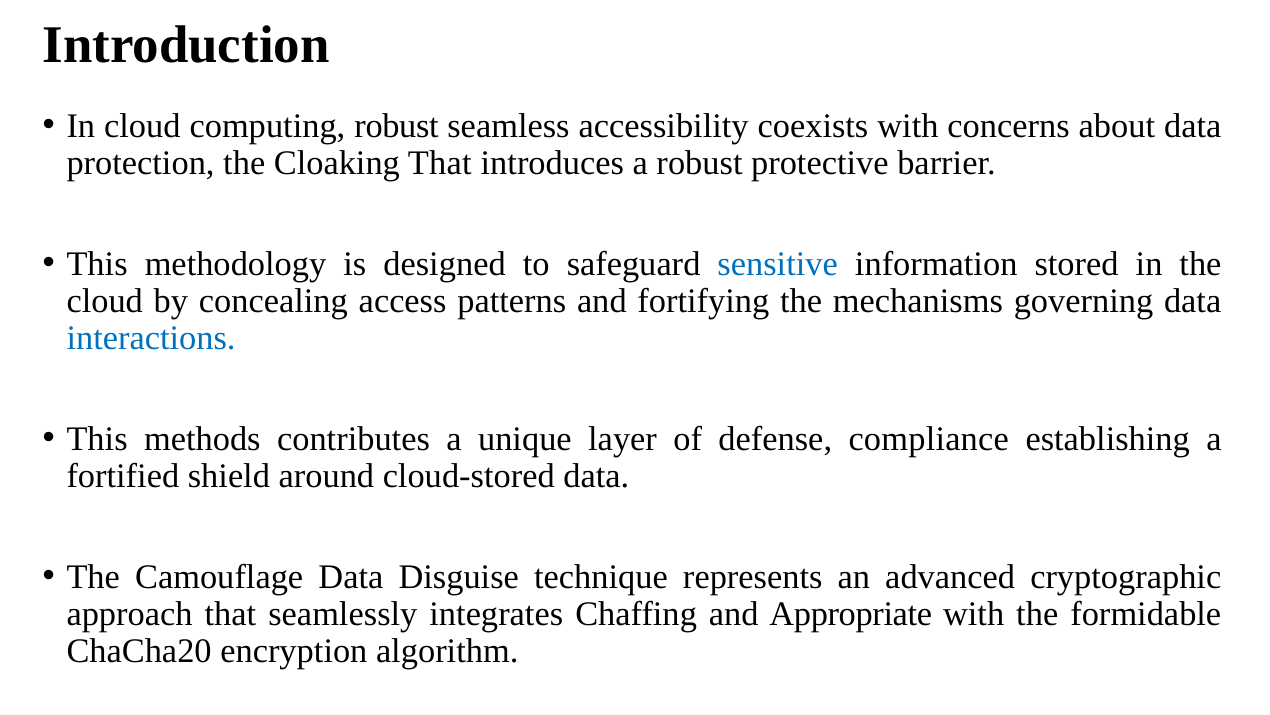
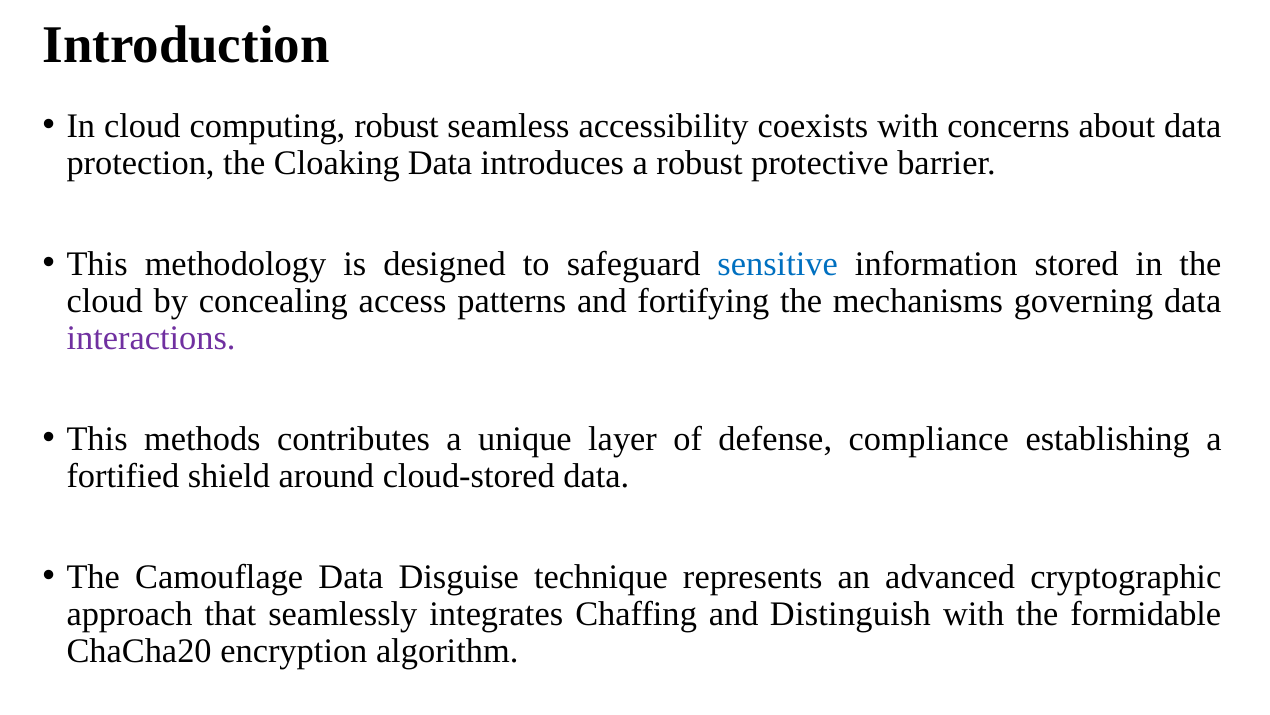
Cloaking That: That -> Data (440, 163)
interactions colour: blue -> purple (151, 338)
Appropriate: Appropriate -> Distinguish (850, 613)
